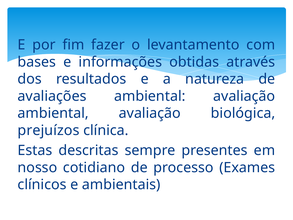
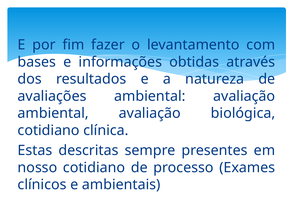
prejuízos: prejuízos -> cotidiano (49, 130)
